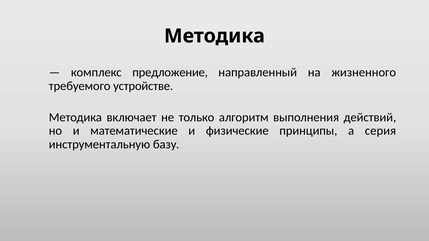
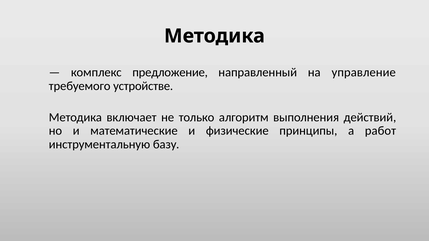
жизненного: жизненного -> управление (364, 73)
серия: серия -> работ (380, 131)
